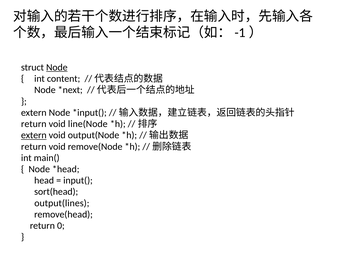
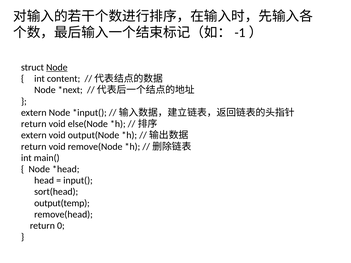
line(Node: line(Node -> else(Node (88, 124)
extern underline: present -> none (34, 135)
output(lines: output(lines -> output(temp (62, 203)
